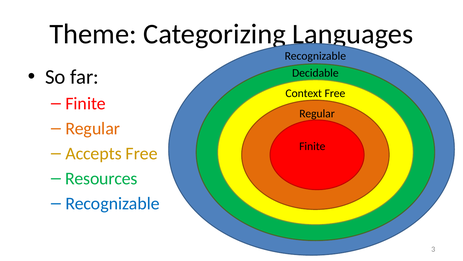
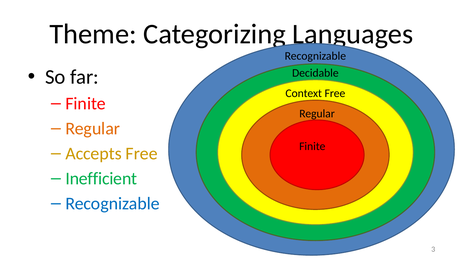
Resources: Resources -> Inefficient (101, 178)
